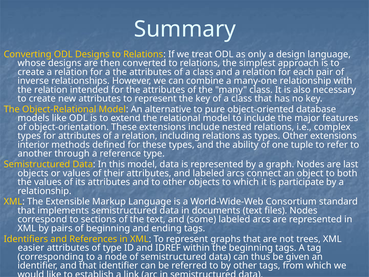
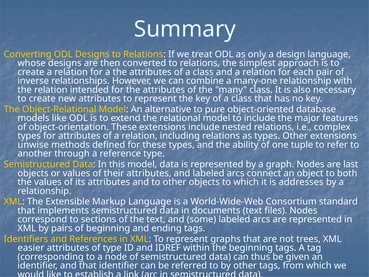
interior: interior -> unwise (33, 145)
participate: participate -> addresses (301, 182)
